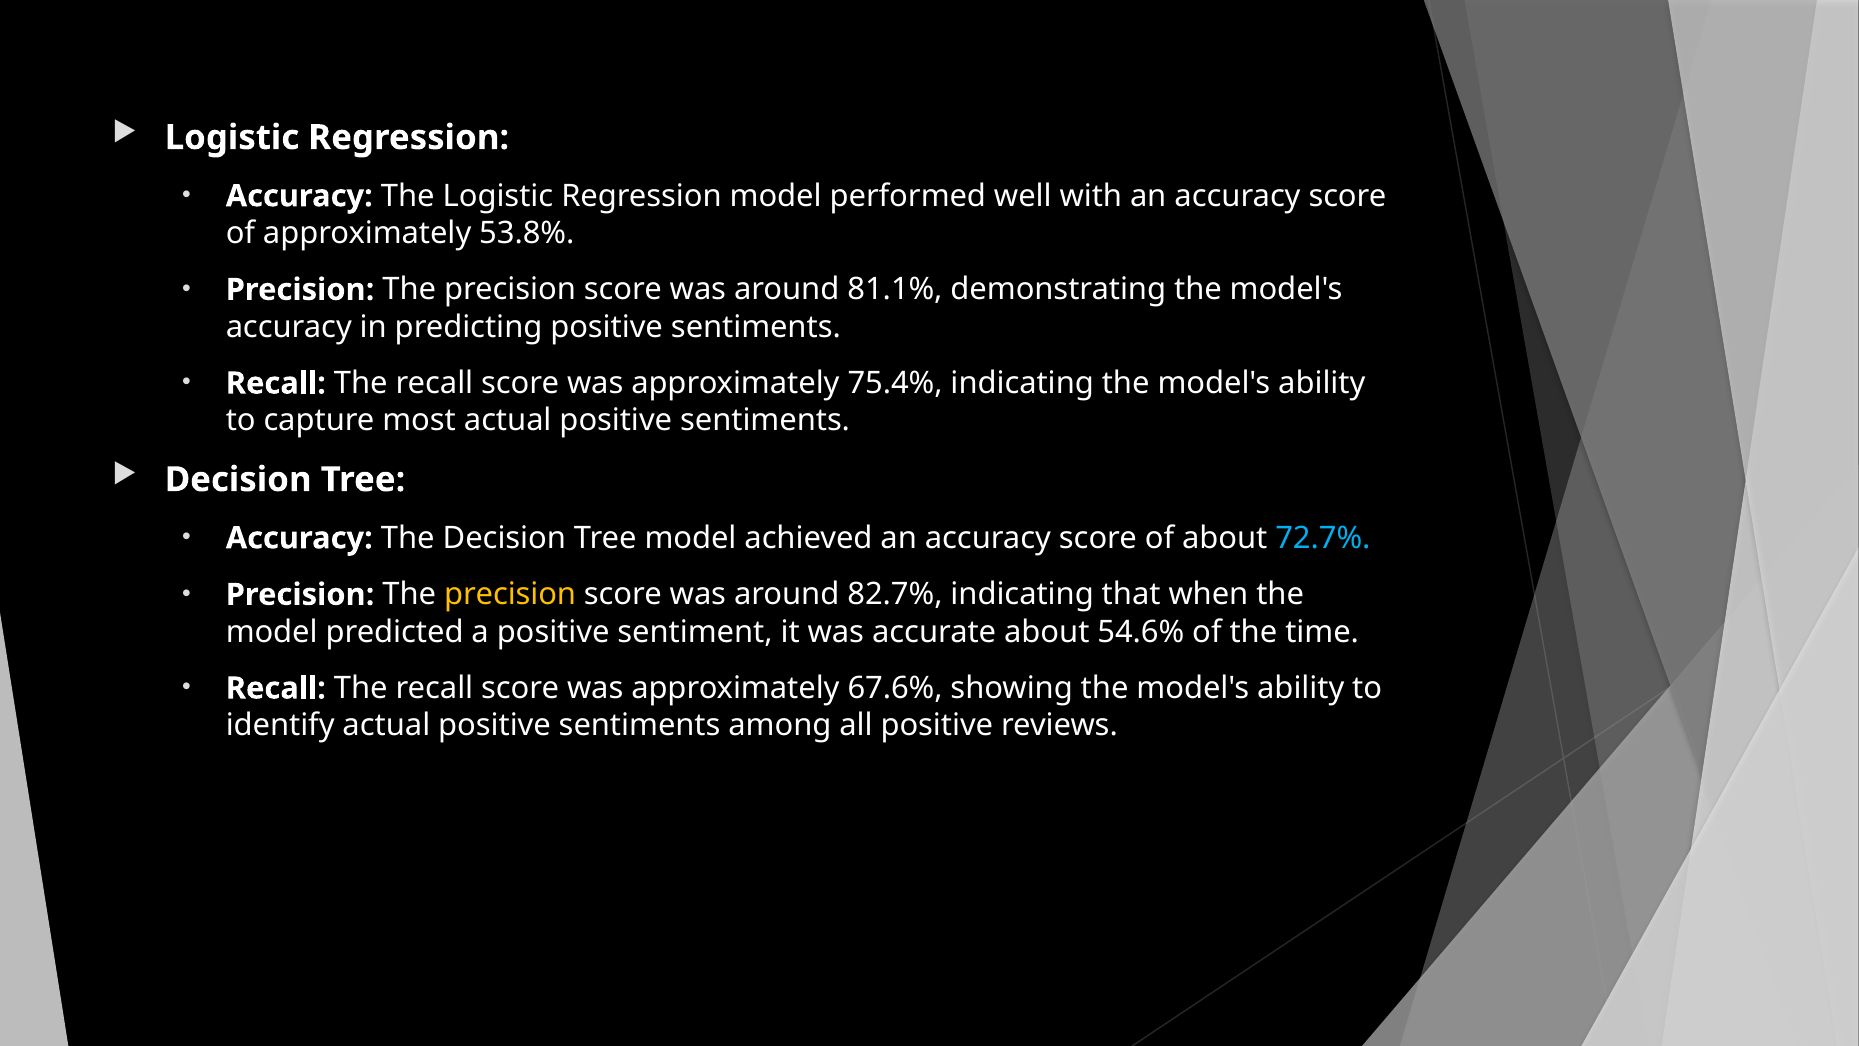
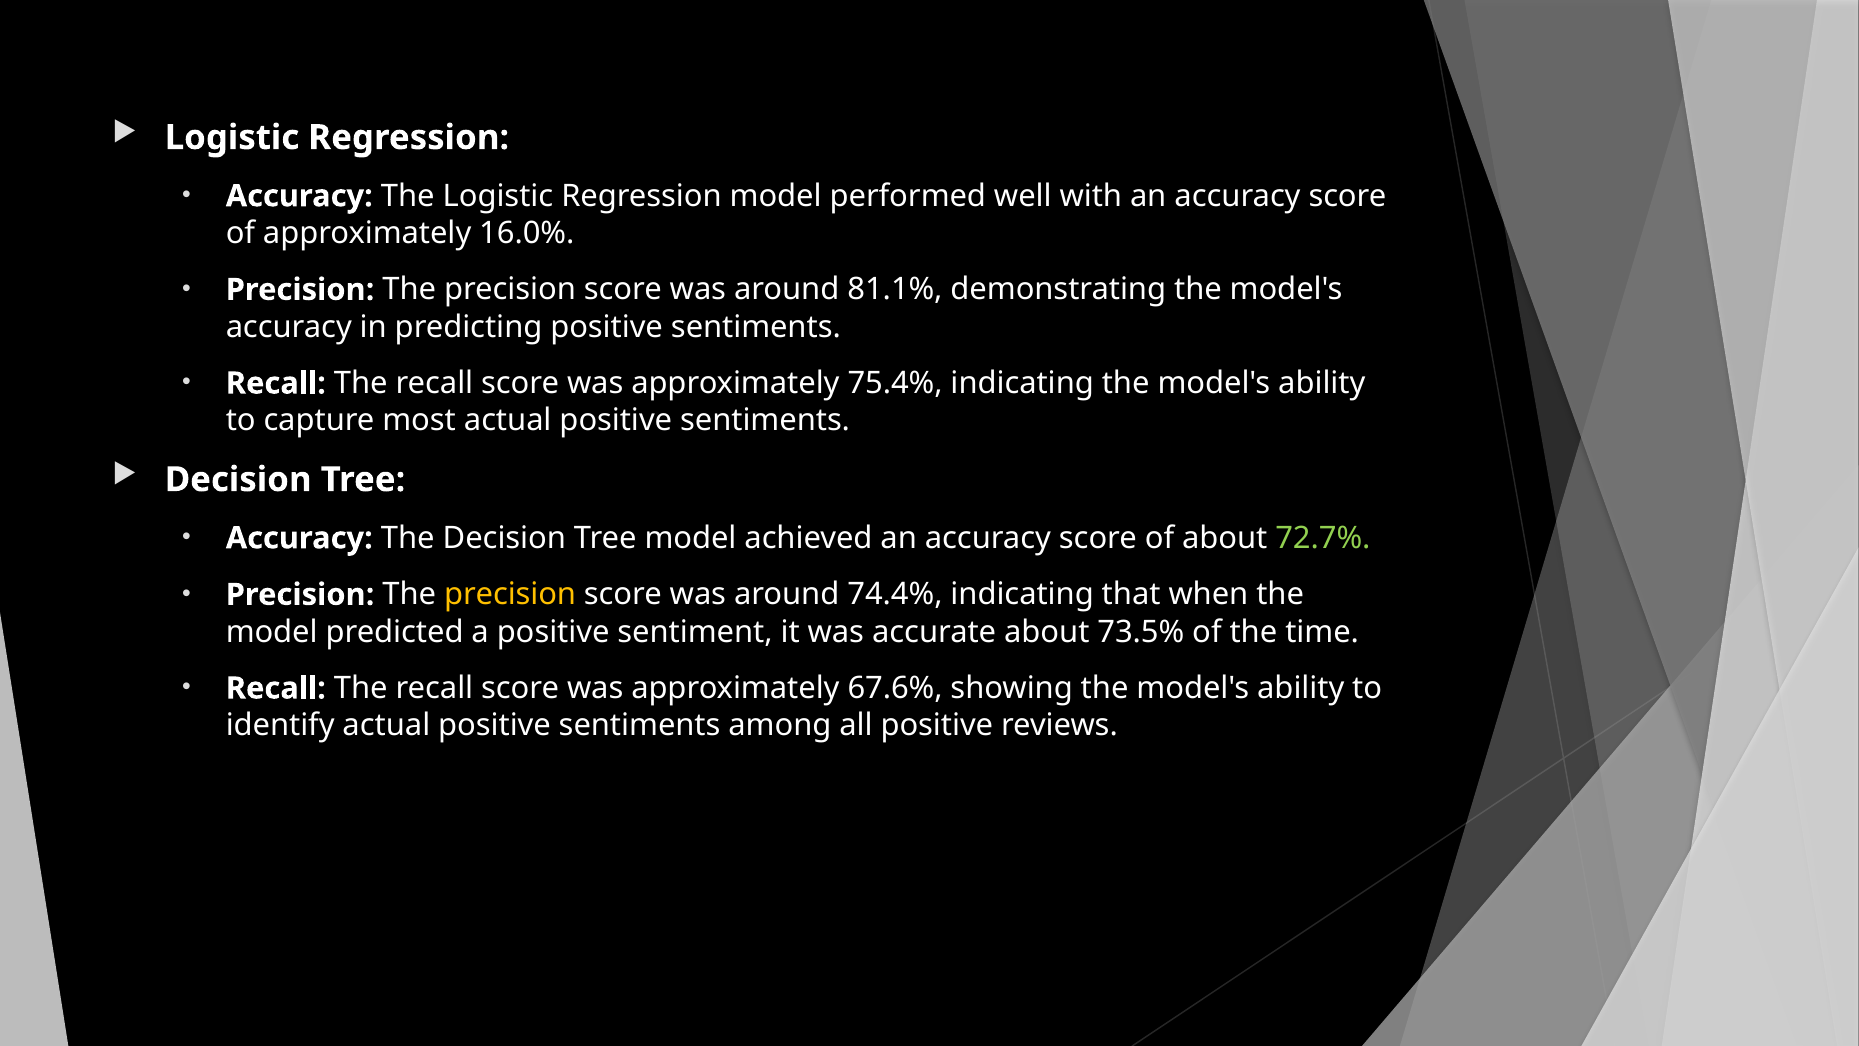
53.8%: 53.8% -> 16.0% (527, 233)
72.7% colour: light blue -> light green (1323, 538)
82.7%: 82.7% -> 74.4% (895, 595)
54.6%: 54.6% -> 73.5% (1141, 632)
